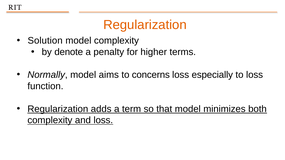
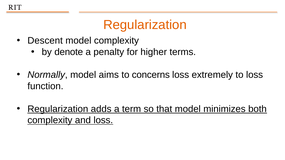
Solution: Solution -> Descent (45, 41)
especially: especially -> extremely (212, 75)
